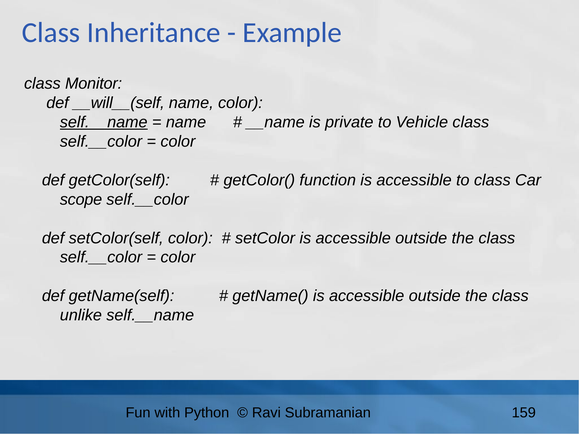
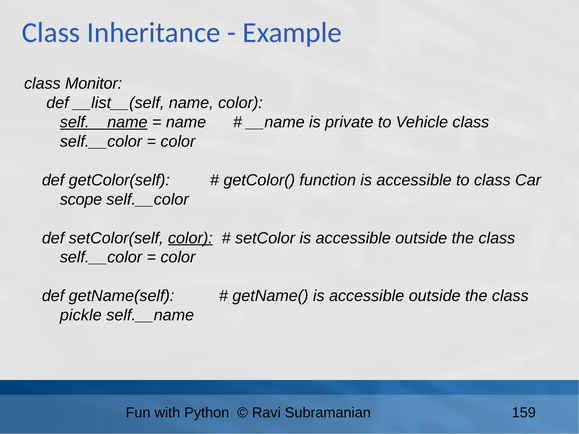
__will__(self: __will__(self -> __list__(self (119, 103)
color underline: none -> present (190, 238)
unlike: unlike -> pickle (81, 315)
